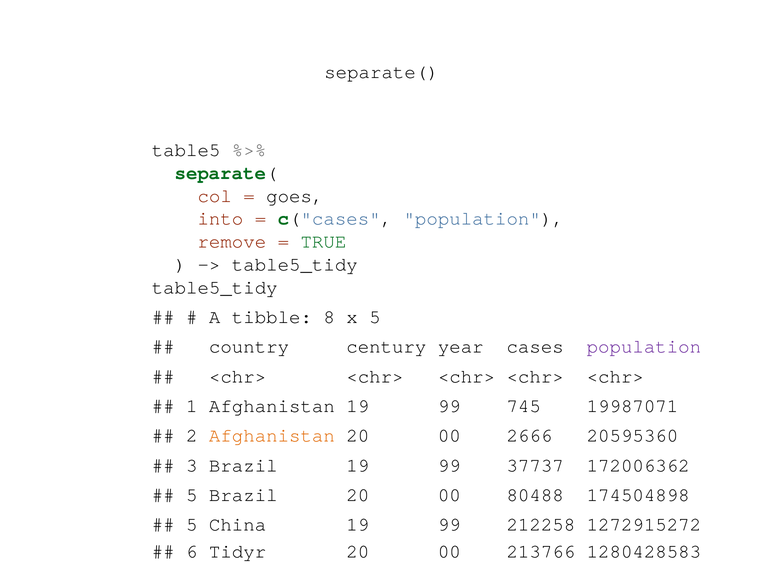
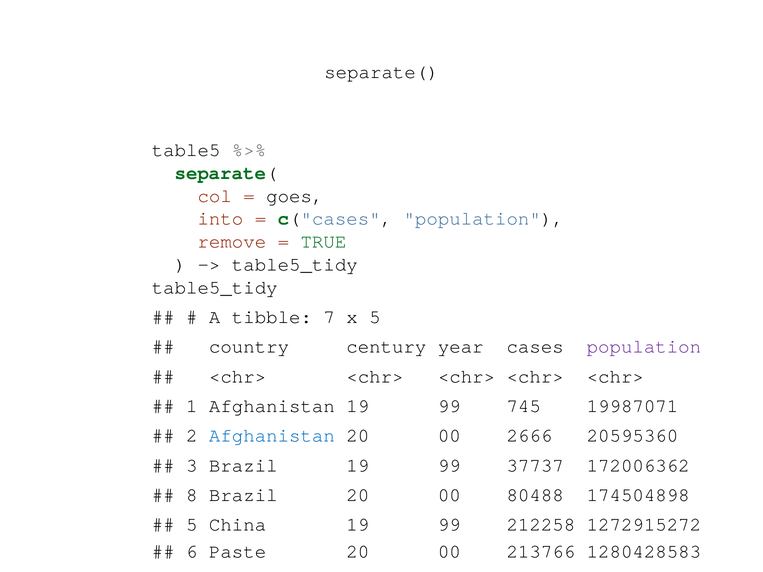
8: 8 -> 7 (329, 317)
Afghanistan colour: orange -> blue (272, 436)
5: 5 -> 8 (192, 495)
Tidyr: Tidyr -> Paste (238, 552)
